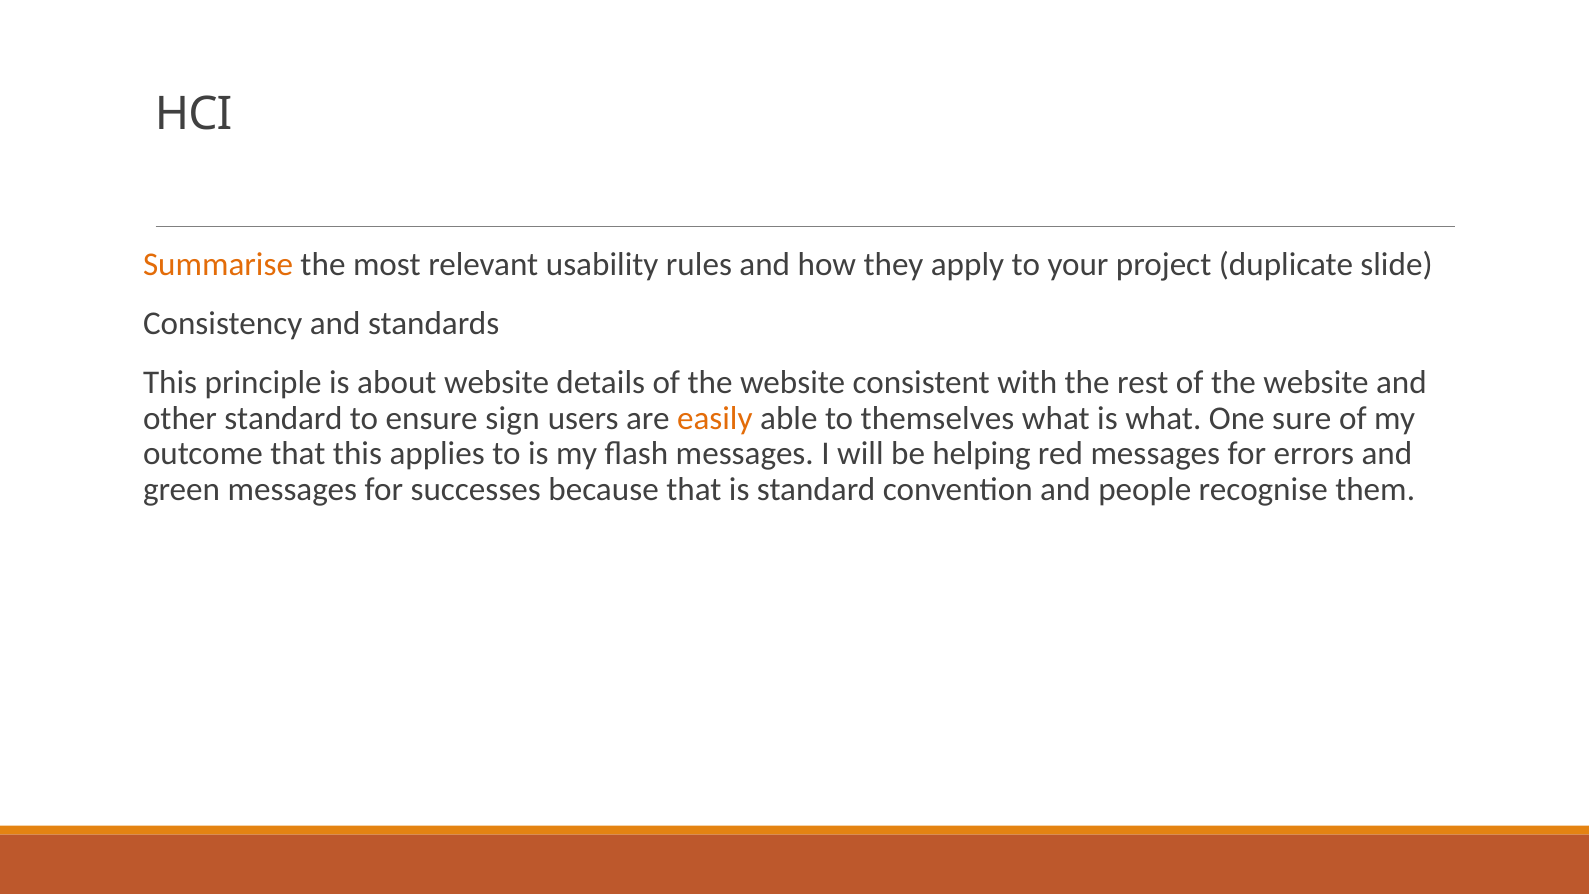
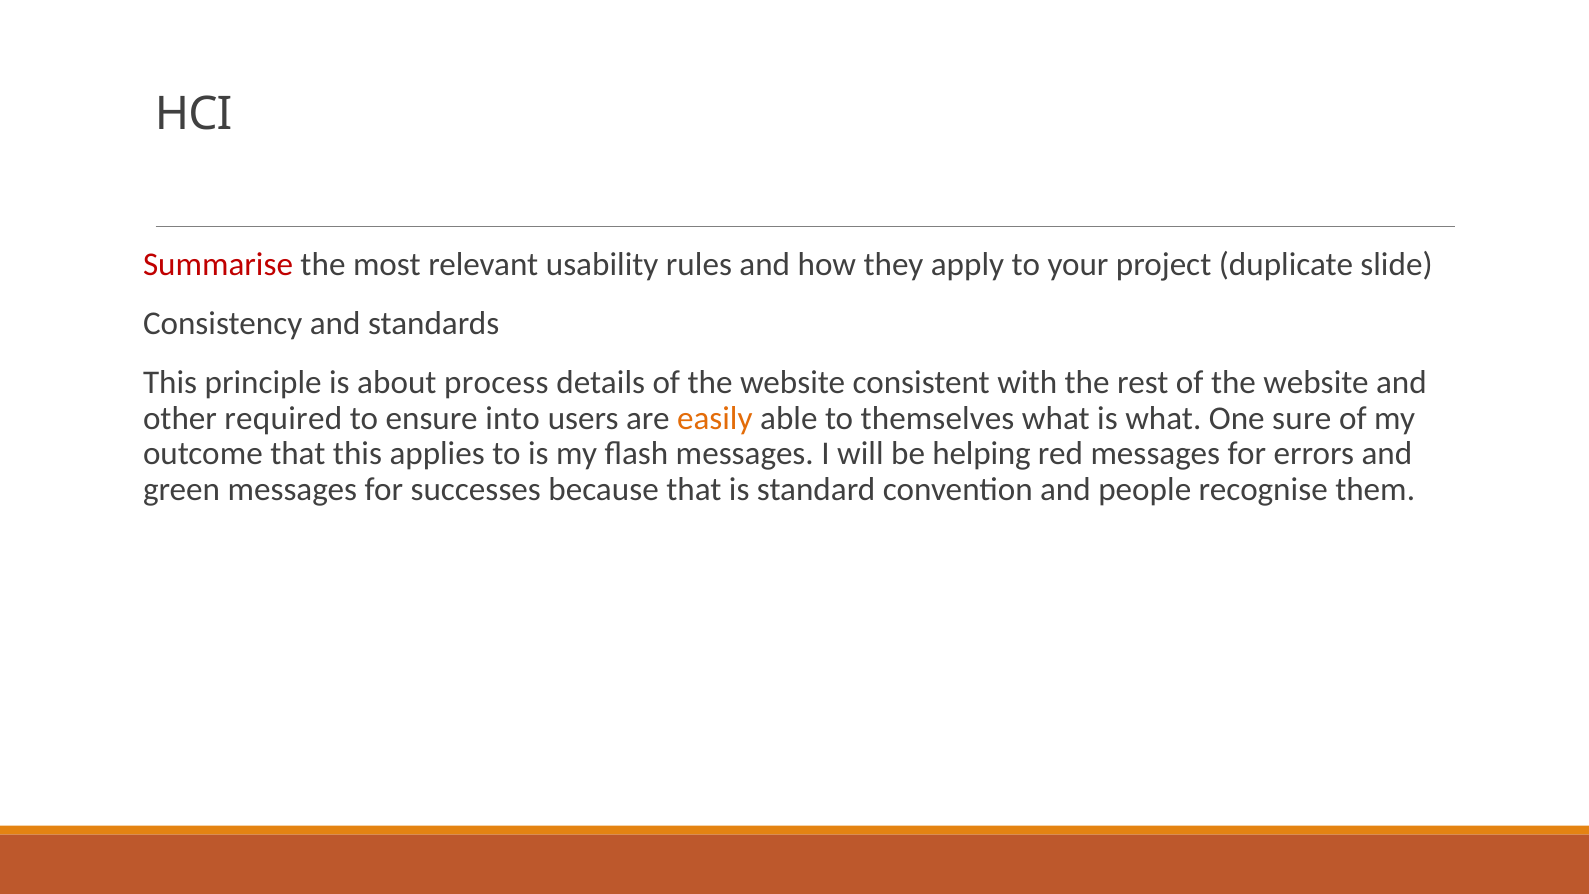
Summarise colour: orange -> red (218, 264)
about website: website -> process (496, 382)
other standard: standard -> required (283, 418)
sign: sign -> into (513, 418)
